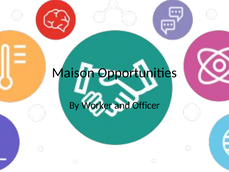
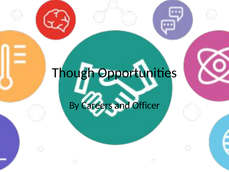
Maison: Maison -> Though (73, 73)
Worker: Worker -> Careers (97, 105)
